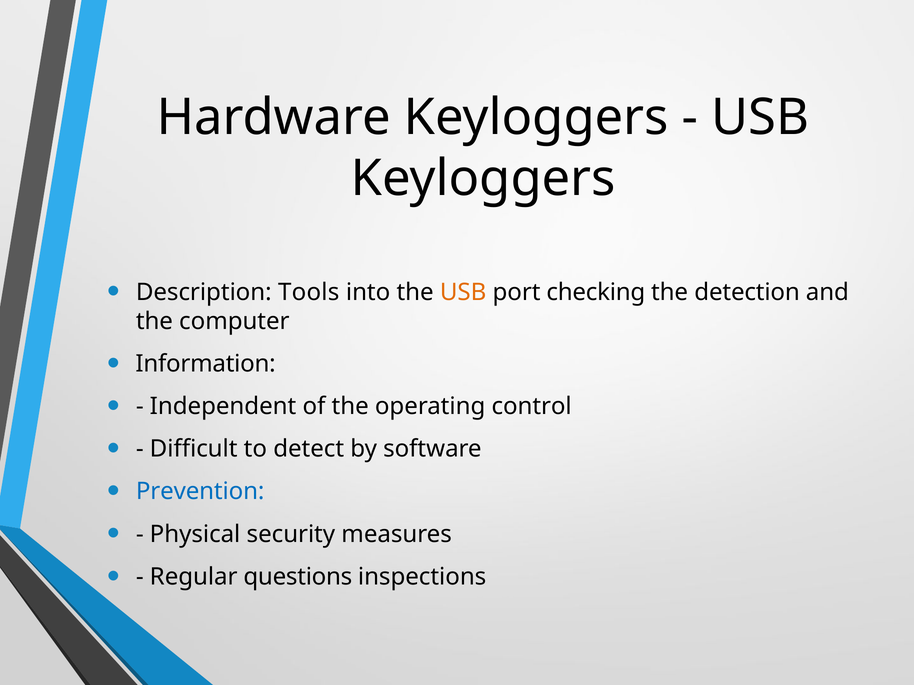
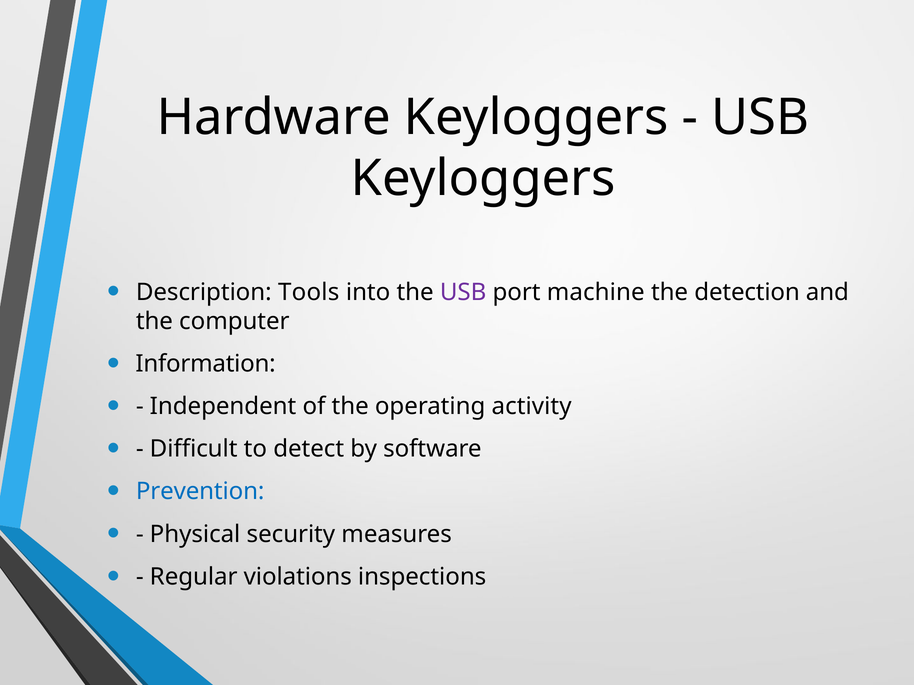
USB colour: orange -> purple (463, 292)
checking: checking -> machine (596, 292)
control: control -> activity (532, 407)
questions: questions -> violations (298, 577)
